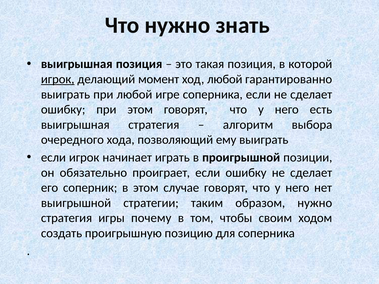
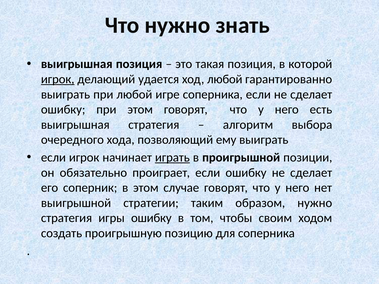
момент: момент -> удается (159, 79)
играть underline: none -> present (172, 158)
игры почему: почему -> ошибку (151, 218)
